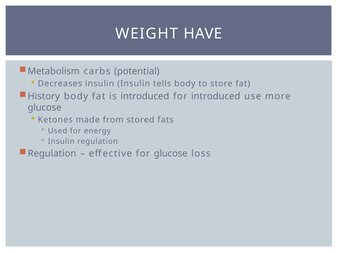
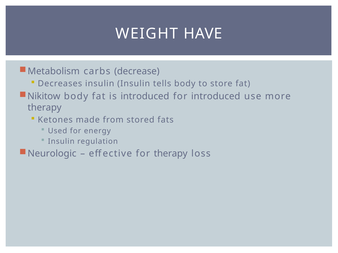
potential: potential -> decrease (137, 72)
History: History -> Nikitow (44, 97)
glucose: glucose -> therapy (45, 108)
Regulation: Regulation -> Neurologic (52, 154)
for glucose: glucose -> therapy (171, 154)
